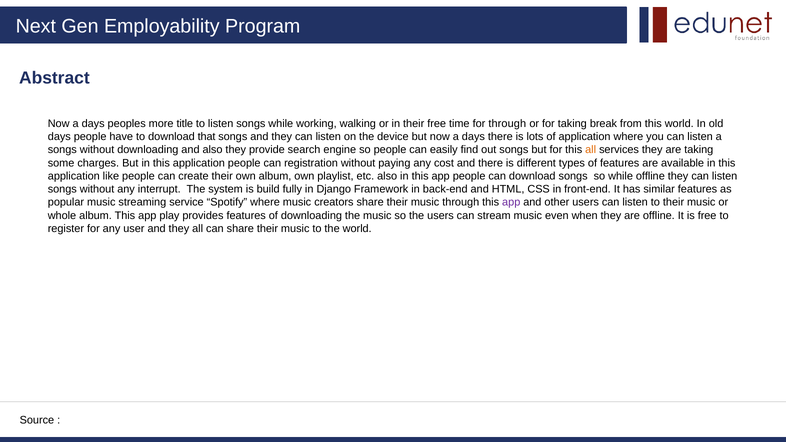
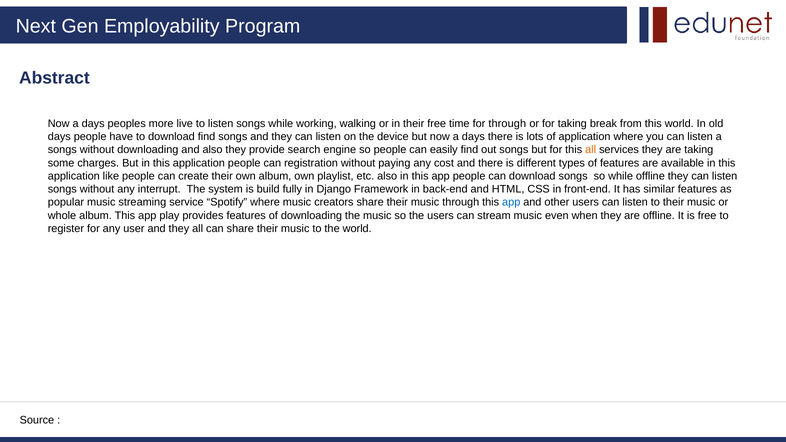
title: title -> live (185, 124)
download that: that -> find (207, 137)
app colour: purple -> blue (511, 202)
